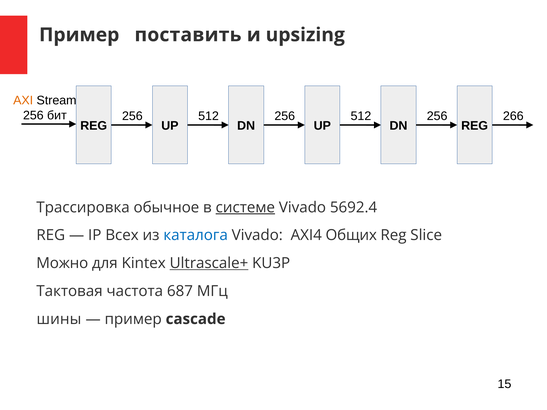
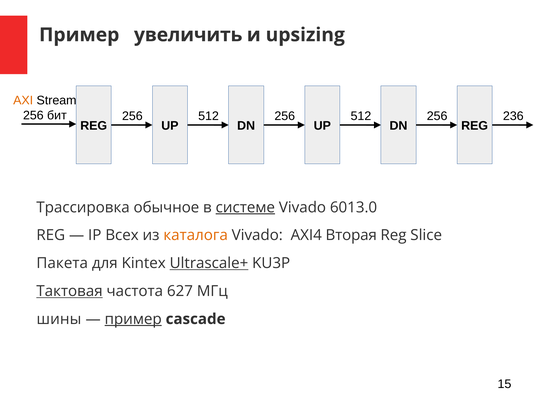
поставить: поставить -> увеличить (188, 35)
266: 266 -> 236 (513, 116)
5692.4: 5692.4 -> 6013.0 (354, 207)
каталога colour: blue -> orange (196, 235)
Общих: Общих -> Вторая (351, 235)
Можно: Можно -> Пакета (62, 263)
Тактовая underline: none -> present (70, 291)
687: 687 -> 627 (180, 291)
пример underline: none -> present (133, 319)
